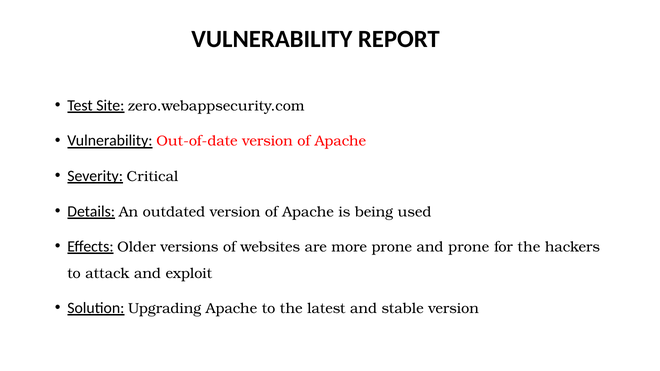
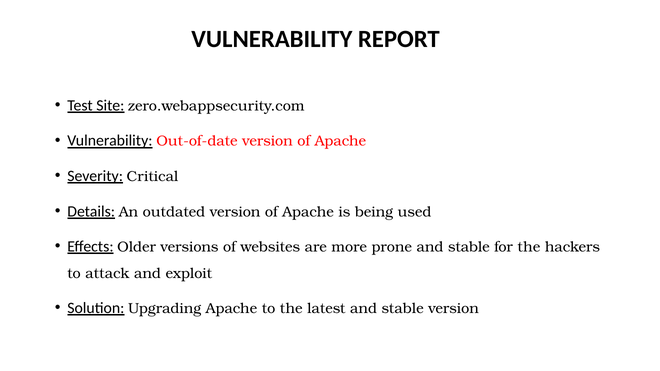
prone and prone: prone -> stable (469, 247)
